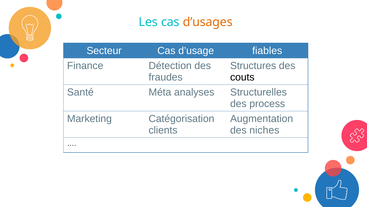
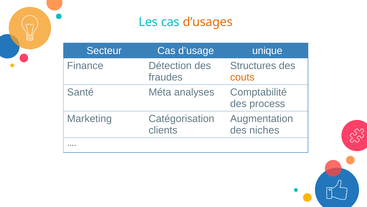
fiables: fiables -> unique (267, 51)
couts colour: black -> orange (242, 77)
Structurelles: Structurelles -> Comptabilité (258, 92)
